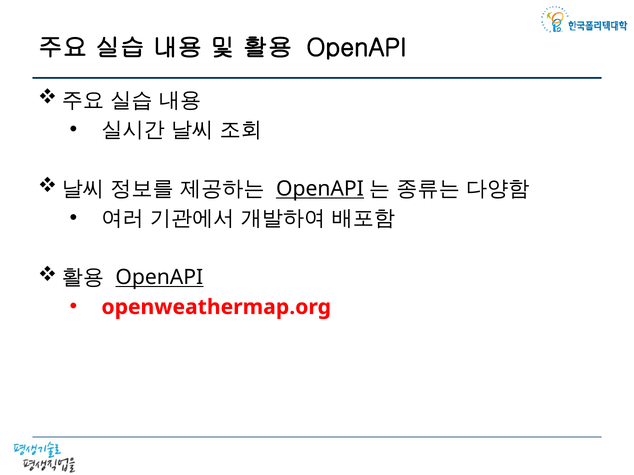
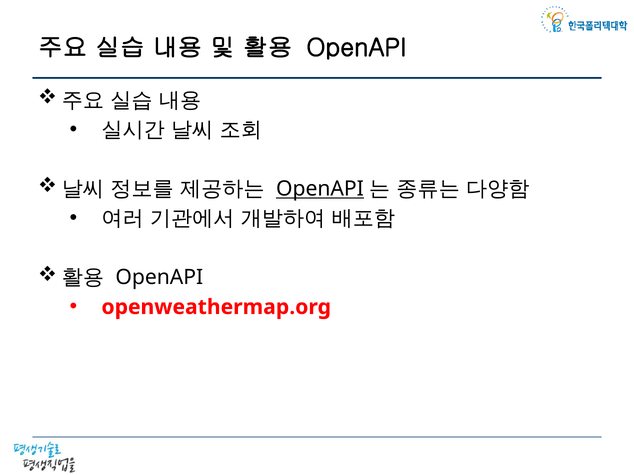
OpenAPI underline: present -> none (159, 278)
